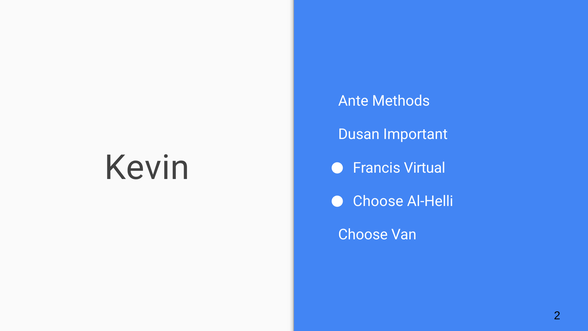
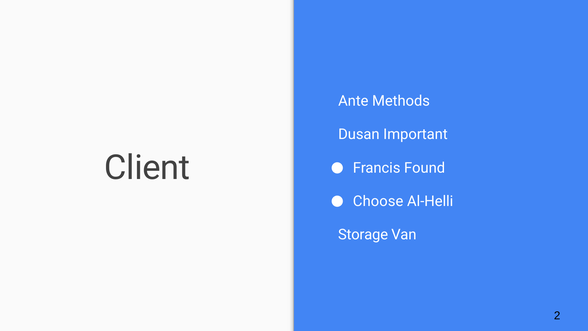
Kevin: Kevin -> Client (147, 168)
Virtual: Virtual -> Found (425, 168)
Choose: Choose -> Storage (363, 234)
